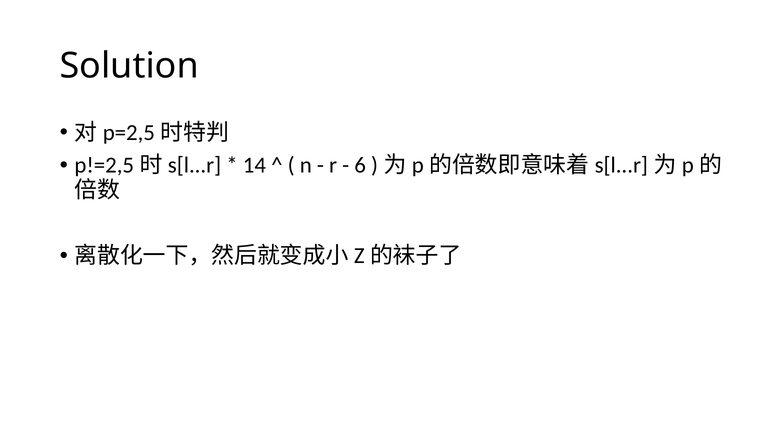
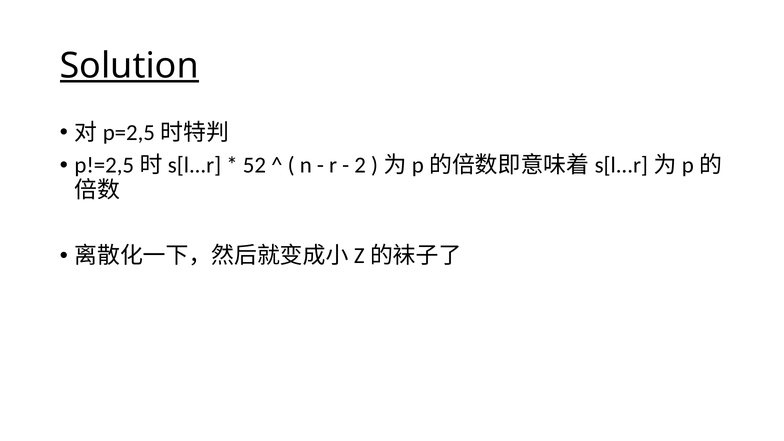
Solution underline: none -> present (129, 66)
14: 14 -> 52 (254, 165)
6: 6 -> 2 (360, 165)
